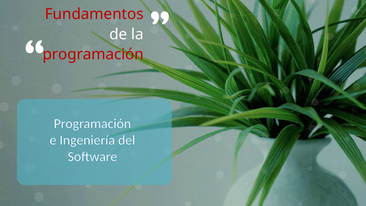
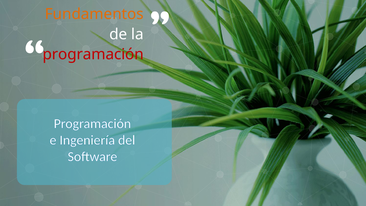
Fundamentos colour: red -> orange (94, 14)
